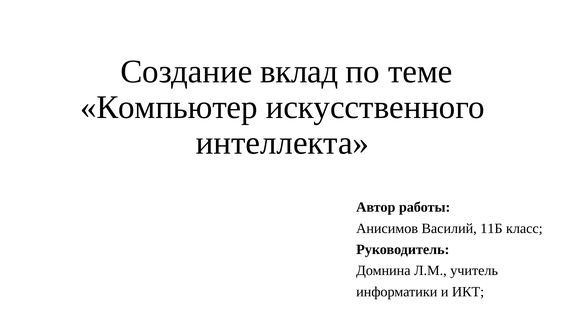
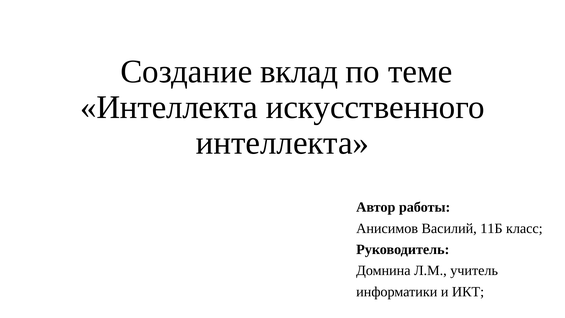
Компьютер: Компьютер -> Интеллекта (169, 107)
